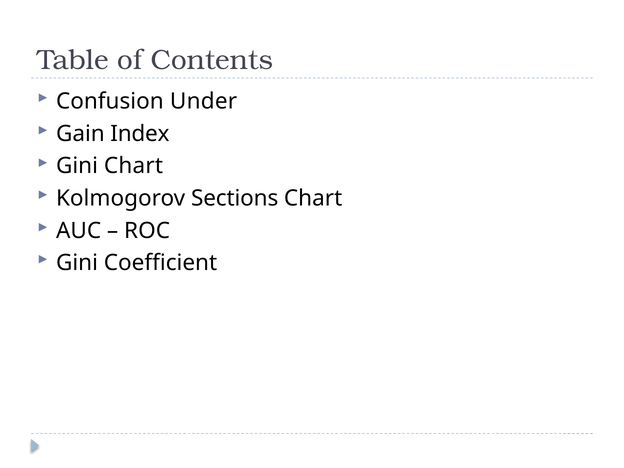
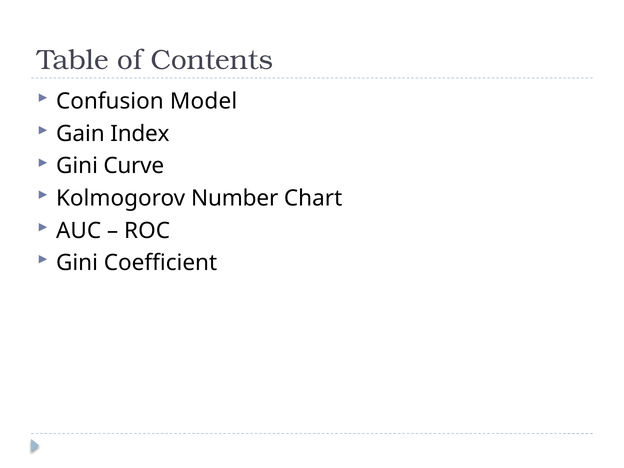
Under: Under -> Model (204, 101)
Gini Chart: Chart -> Curve (134, 166)
Sections: Sections -> Number (235, 198)
